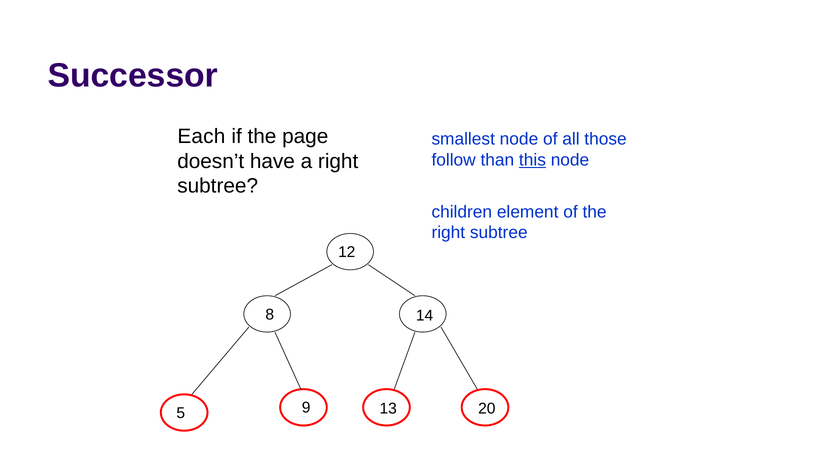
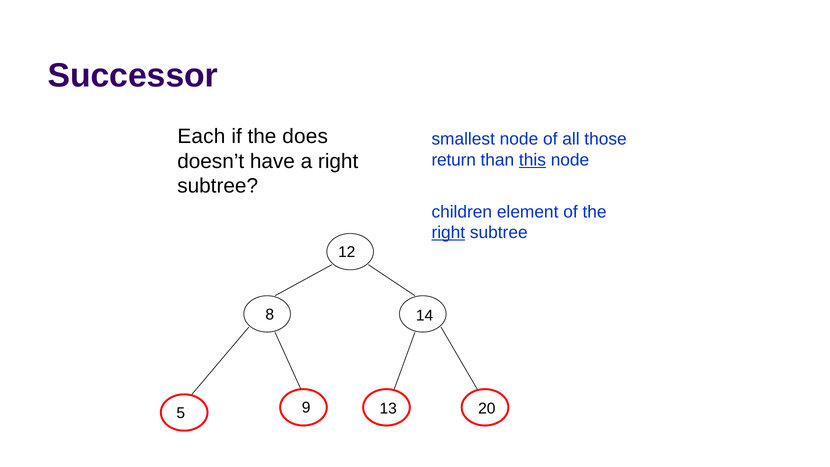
page: page -> does (305, 136)
follow: follow -> return (454, 160)
right underline: none -> present (448, 233)
